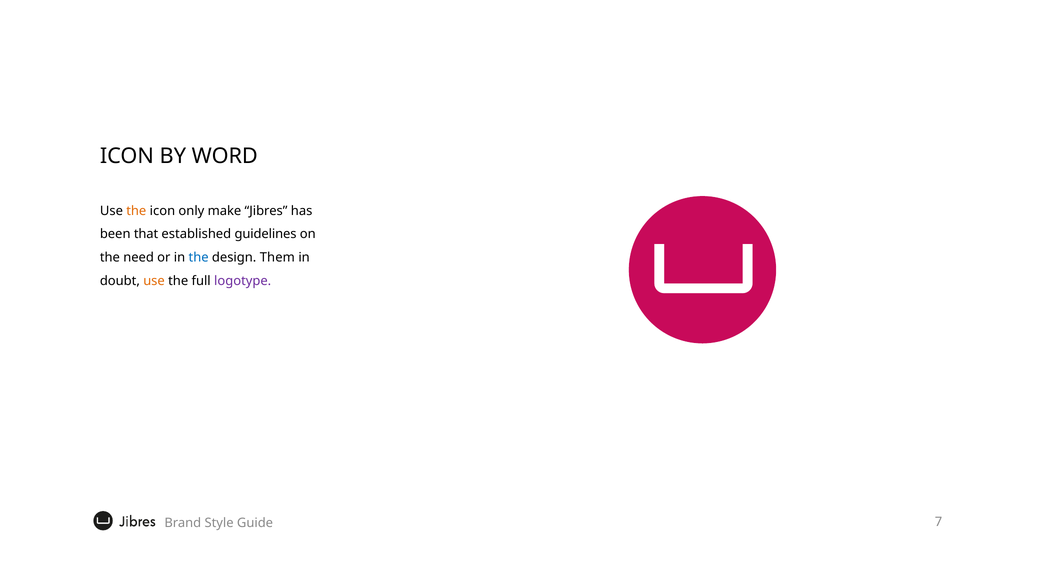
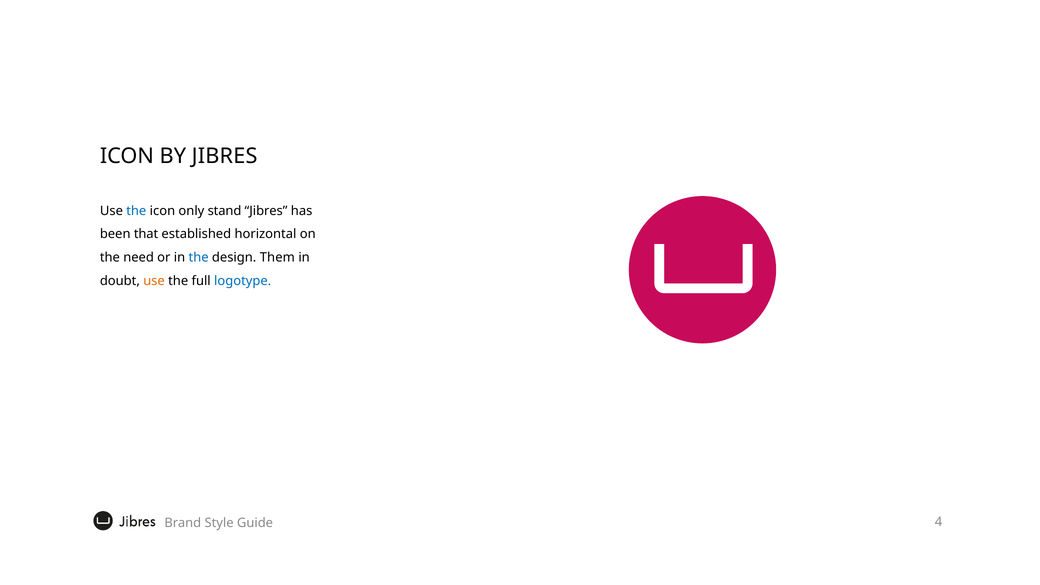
BY WORD: WORD -> JIBRES (225, 156)
the colour: orange -> blue (136, 211)
make: make -> stand (225, 211)
guidelines: guidelines -> horizontal (265, 234)
logotype colour: purple -> blue (243, 281)
7: 7 -> 4 (938, 522)
